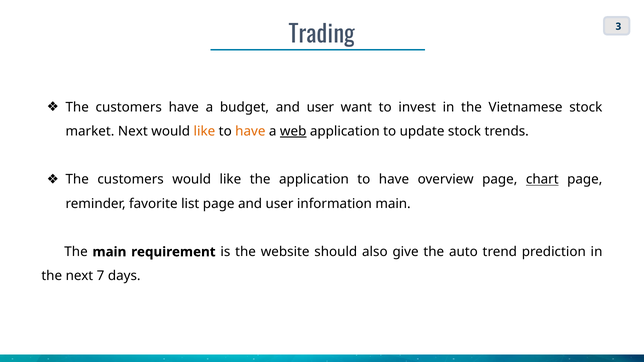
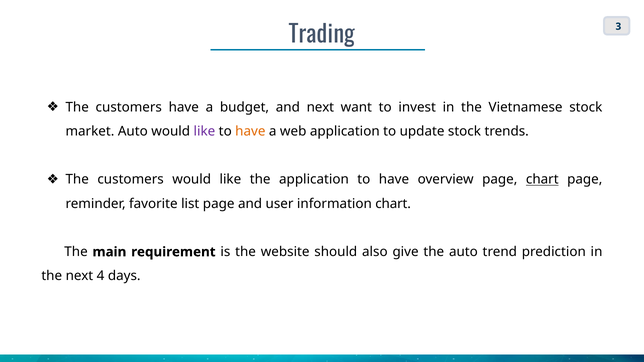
budget and user: user -> next (320, 107)
market Next: Next -> Auto (133, 131)
like colour: orange -> purple (204, 131)
web underline: present -> none (293, 131)
information main: main -> chart (393, 204)
7: 7 -> 4 (101, 276)
